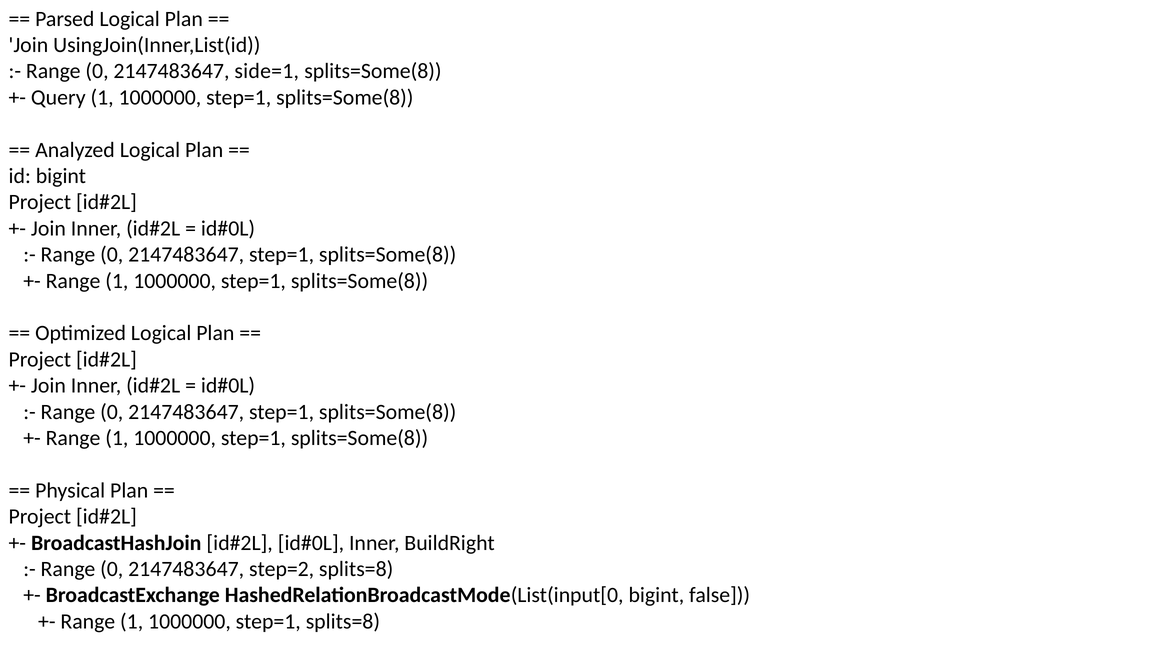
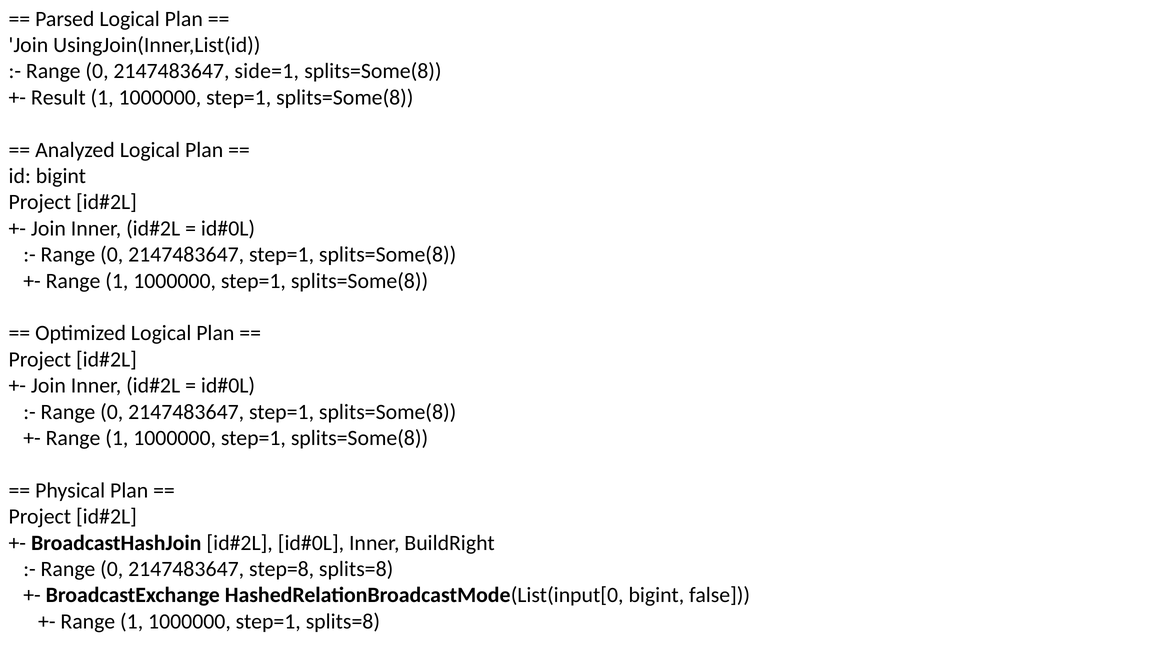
Query: Query -> Result (58, 97)
step=2: step=2 -> step=8 (282, 569)
